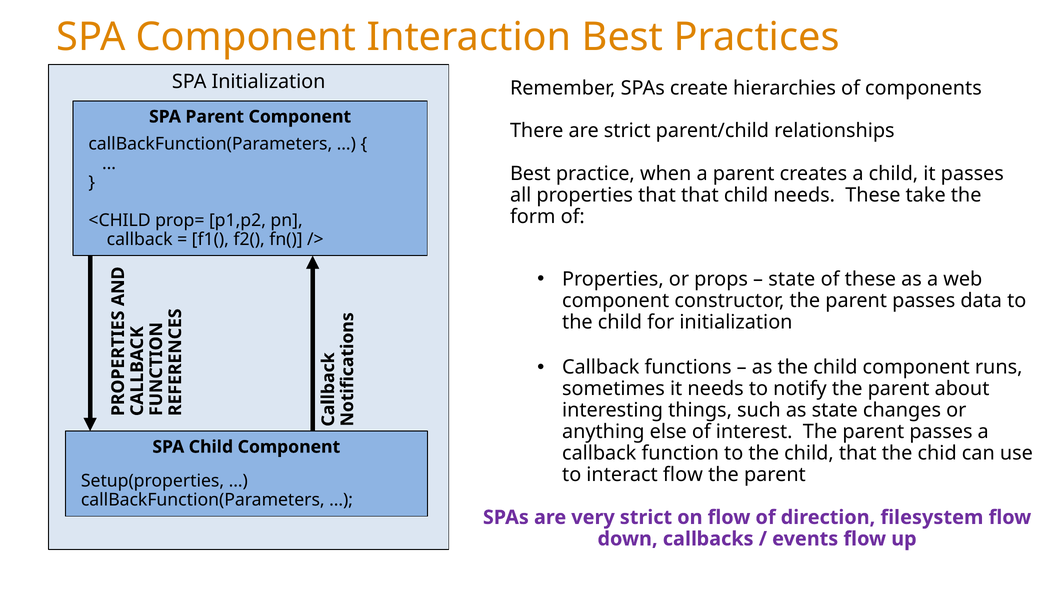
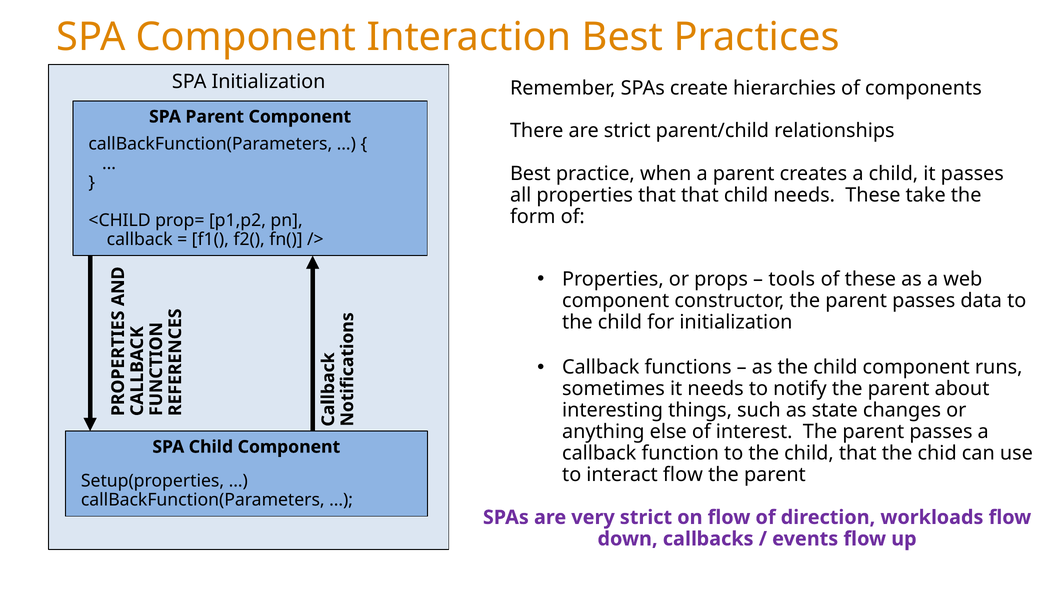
state: state -> tools (792, 279)
filesystem: filesystem -> workloads (932, 517)
